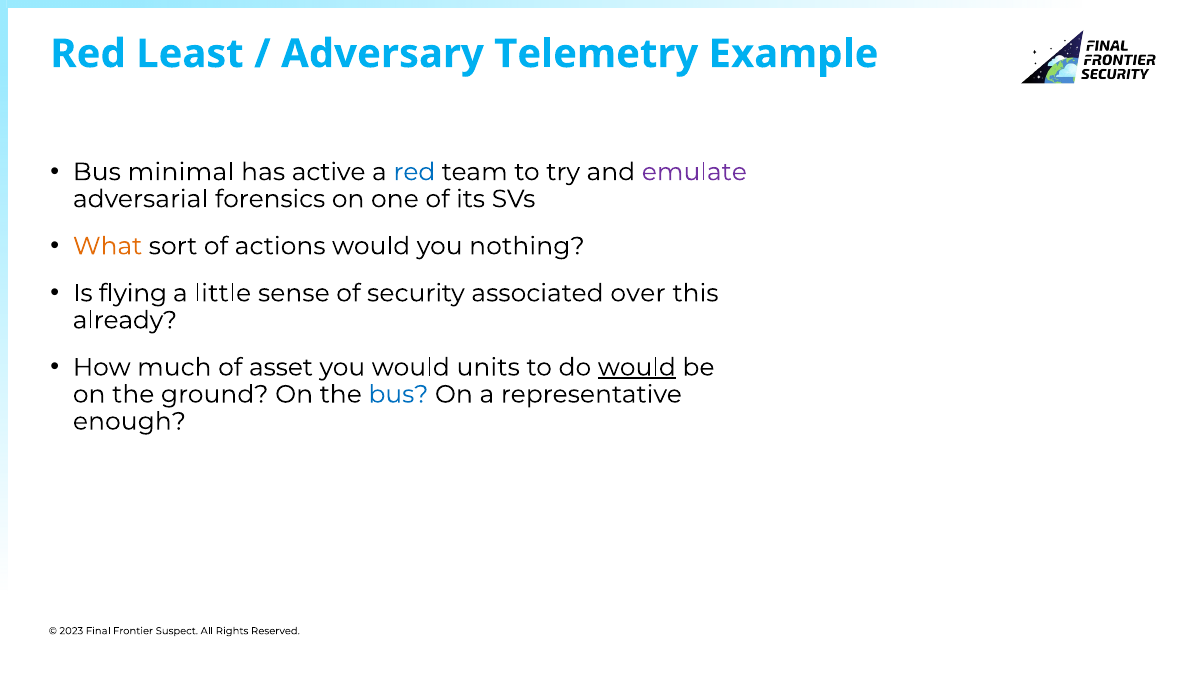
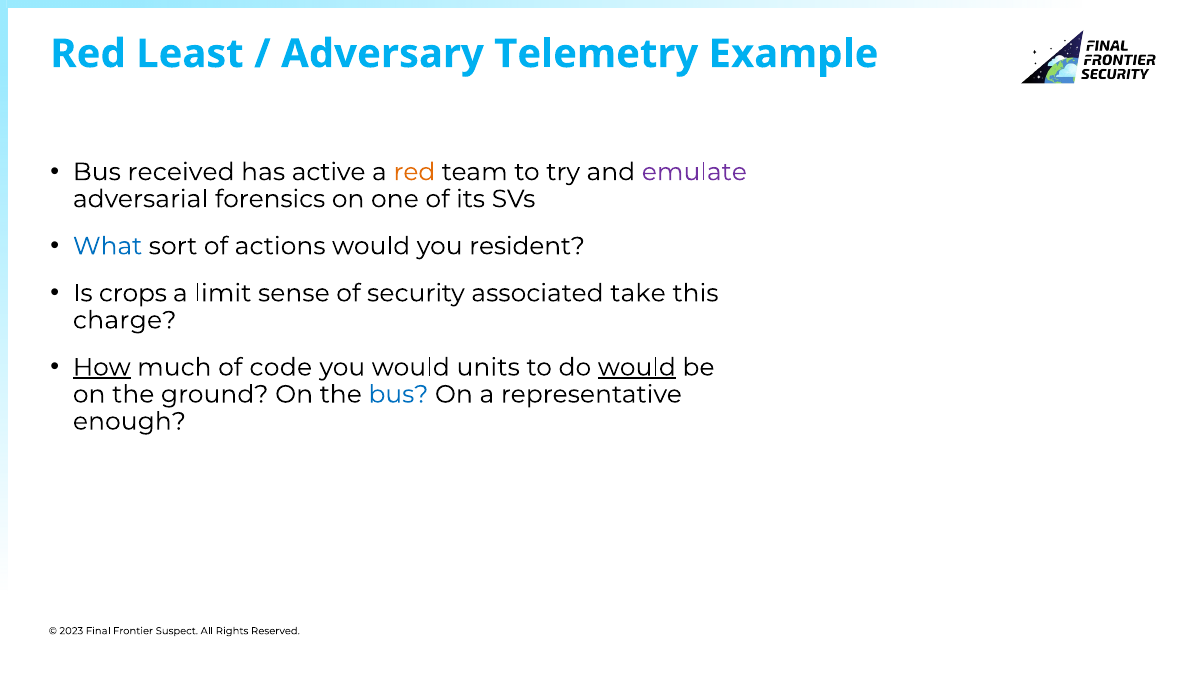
minimal: minimal -> received (181, 172)
red colour: blue -> orange (414, 172)
What colour: orange -> blue (108, 246)
nothing: nothing -> resident (527, 246)
flying: flying -> crops (133, 293)
little: little -> limit (223, 293)
over: over -> take (638, 293)
already: already -> charge (125, 320)
How underline: none -> present (102, 367)
asset: asset -> code (281, 367)
